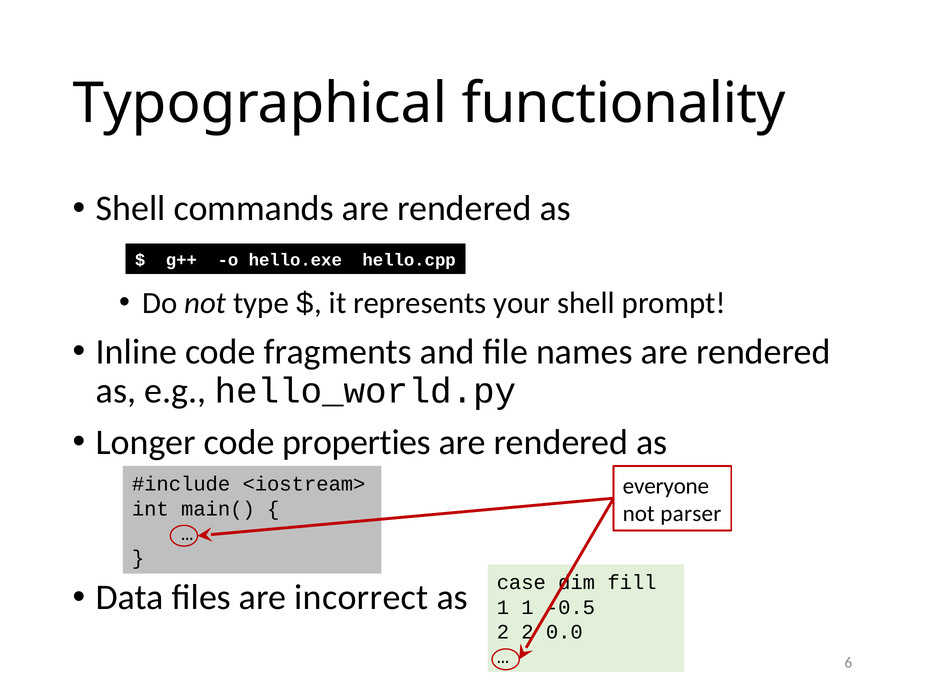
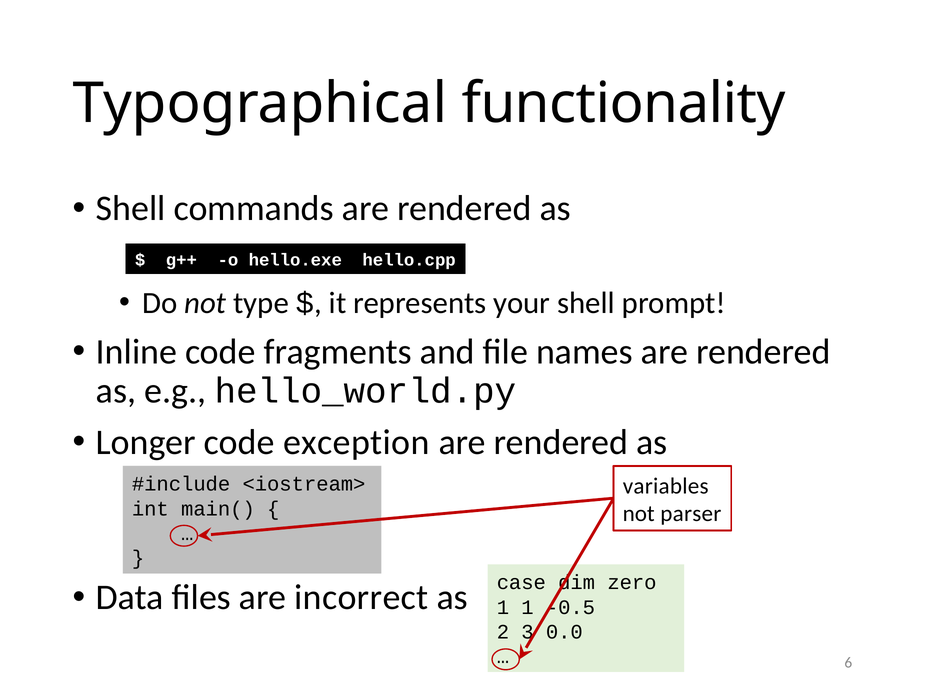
properties: properties -> exception (356, 442)
everyone: everyone -> variables (666, 486)
fill: fill -> zero (632, 582)
2 2: 2 -> 3 (527, 632)
